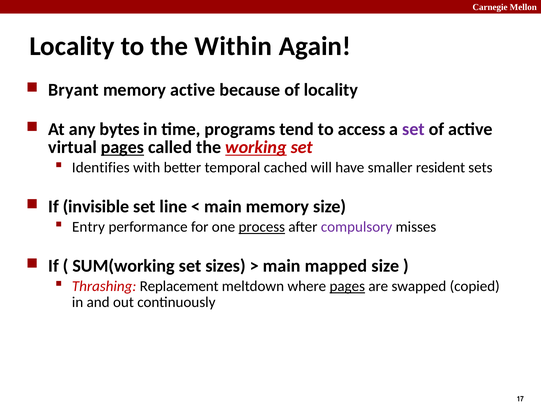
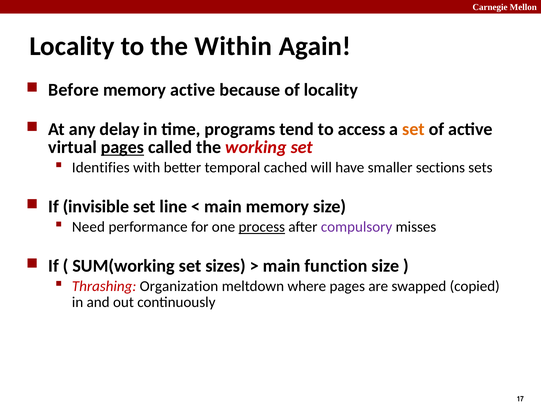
Bryant: Bryant -> Before (74, 90)
bytes: bytes -> delay (120, 129)
set colour: purple -> orange (413, 129)
working underline: present -> none (256, 147)
resident: resident -> sections (440, 167)
Entry: Entry -> Need (88, 227)
mapped: mapped -> function (336, 266)
Replacement: Replacement -> Organization (179, 286)
pages underline: present -> none (347, 286)
